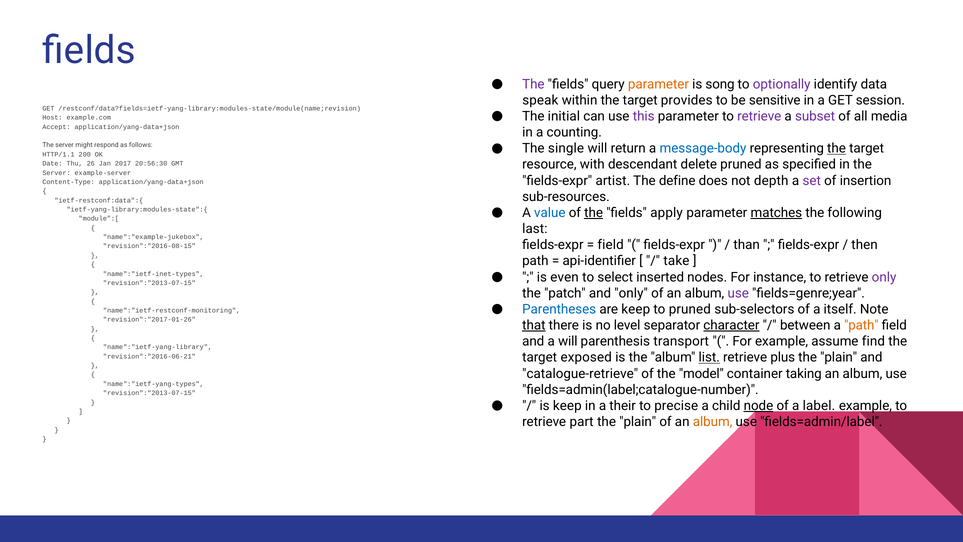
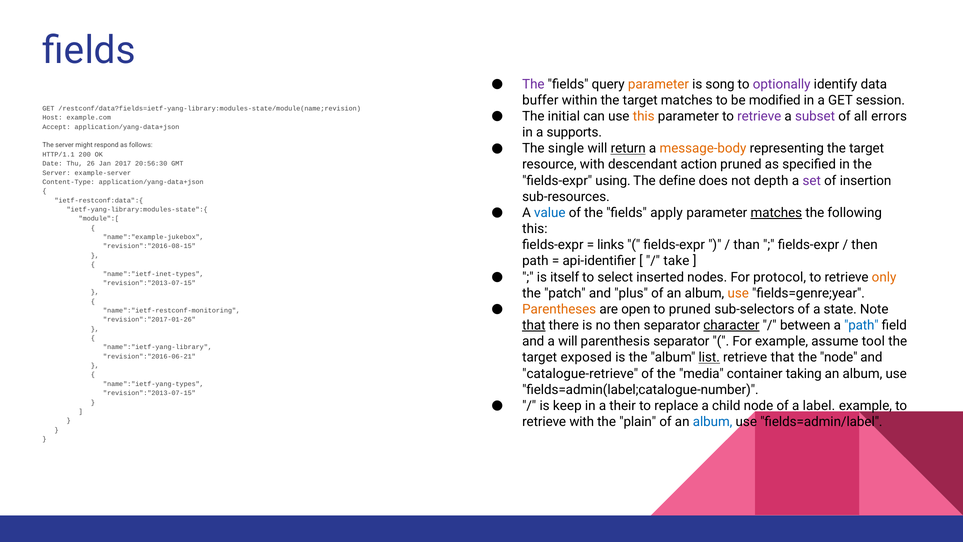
speak: speak -> buffer (540, 100)
target provides: provides -> matches (687, 100)
sensitive: sensitive -> modified (775, 100)
this colour: purple -> orange (644, 116)
media: media -> errors (889, 116)
counting: counting -> supports (574, 132)
return underline: none -> present (628, 148)
message-body colour: blue -> orange (703, 148)
the underline: present -> none (837, 148)
delete: delete -> action (699, 164)
artist: artist -> using (613, 181)
the underline: present -> none (594, 213)
last: last -> this (535, 229)
field: field -> links (611, 245)
even: even -> itself (565, 277)
instance: instance -> protocol (780, 277)
only colour: purple -> orange (884, 277)
and only: only -> plus (631, 293)
use colour: purple -> orange (738, 293)
Parentheses colour: blue -> orange (559, 309)
are keep: keep -> open (636, 309)
itself: itself -> state (840, 309)
no level: level -> then (627, 325)
path colour: orange -> blue (861, 325)
parenthesis transport: transport -> separator (681, 341)
find: find -> tool (873, 341)
retrieve plus: plus -> that (783, 357)
plain: plain -> node (839, 357)
model: model -> media (701, 373)
precise: precise -> replace (676, 406)
node underline: present -> none (758, 406)
retrieve part: part -> with (582, 422)
album colour: orange -> blue (713, 422)
